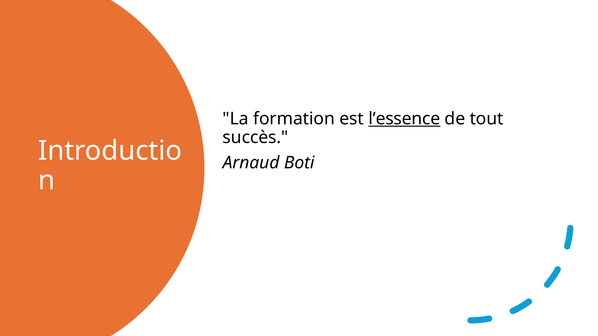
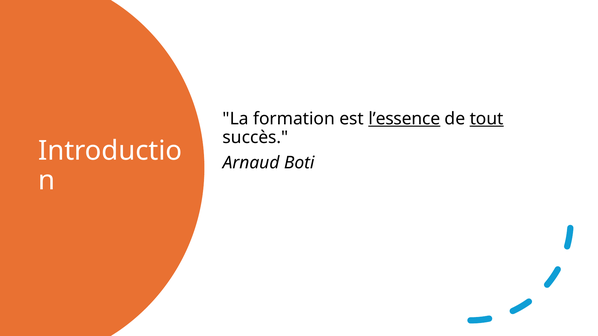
tout underline: none -> present (487, 119)
